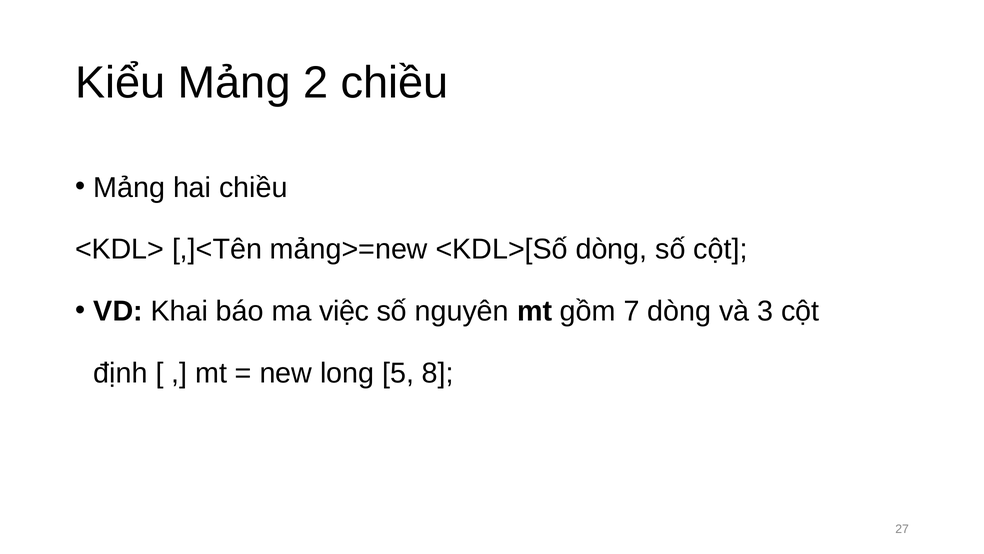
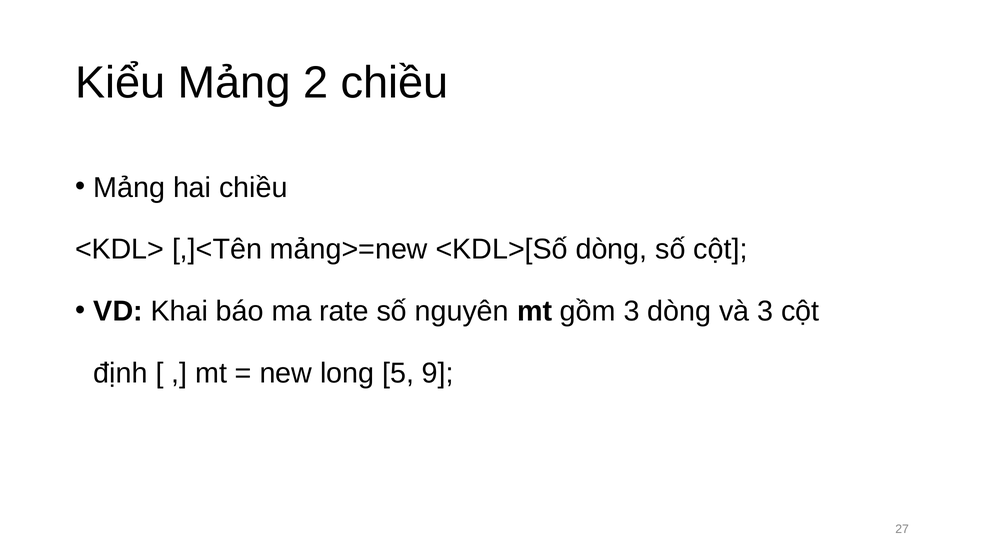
việc: việc -> rate (344, 311)
gồm 7: 7 -> 3 (632, 311)
8: 8 -> 9 (438, 373)
